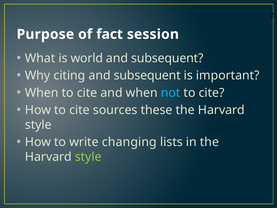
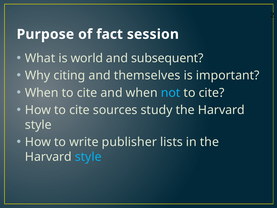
citing and subsequent: subsequent -> themselves (147, 75)
these: these -> study (157, 110)
changing: changing -> publisher (129, 142)
style colour: light green -> light blue (88, 157)
